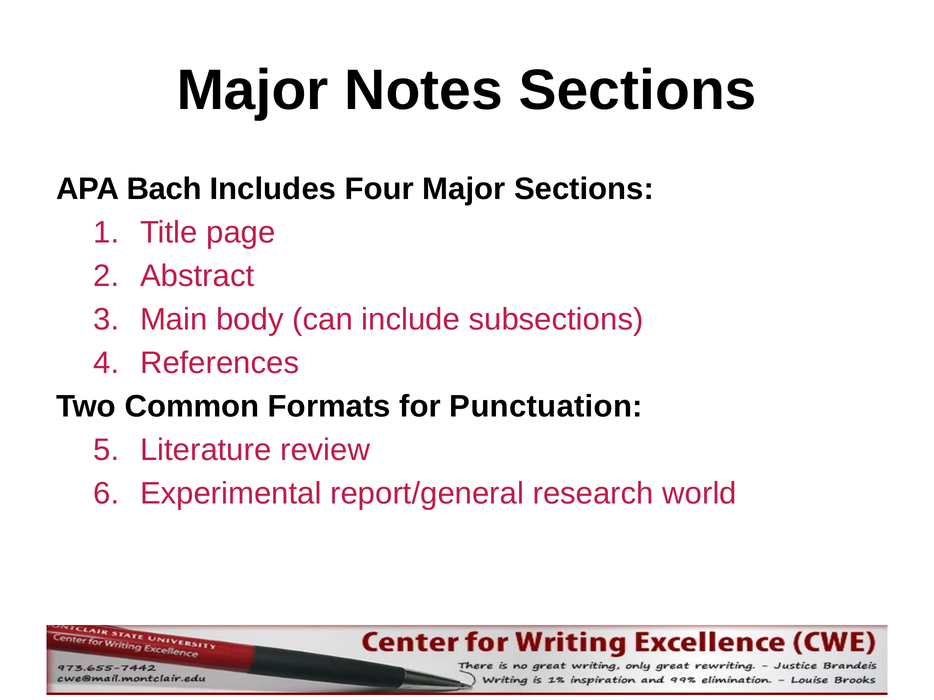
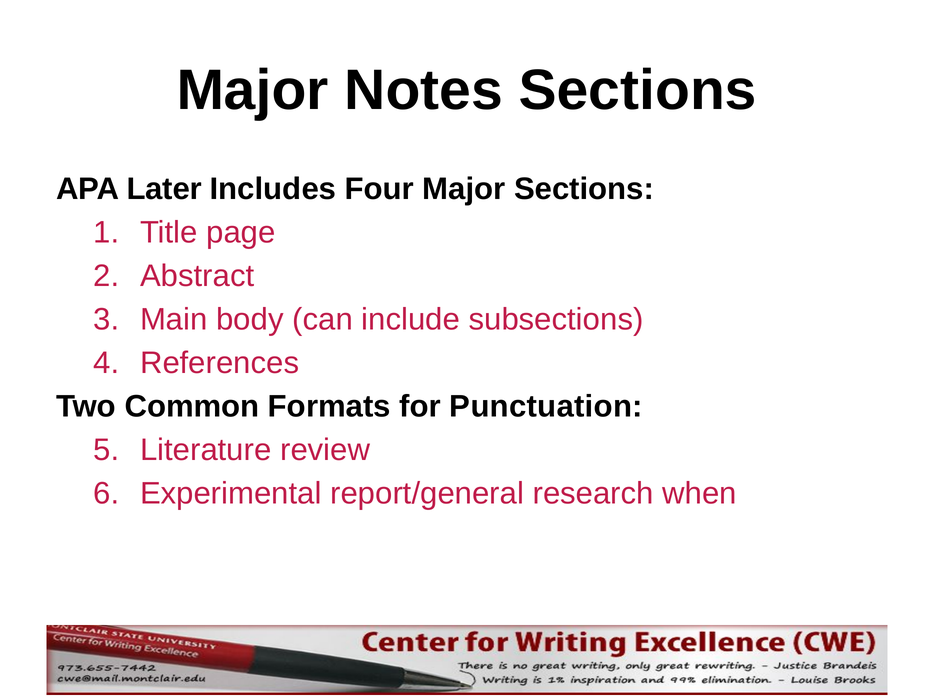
Bach: Bach -> Later (164, 189)
world: world -> when (700, 494)
